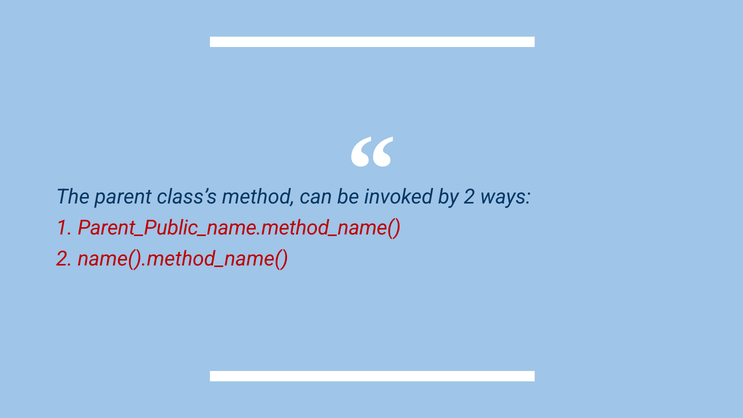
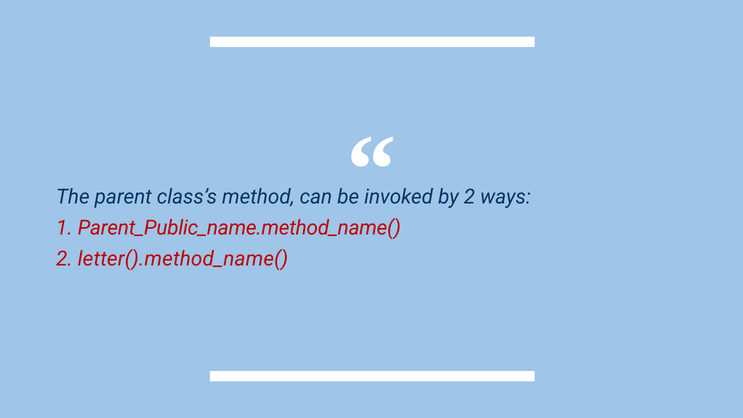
name().method_name(: name().method_name( -> letter().method_name( (183, 259)
